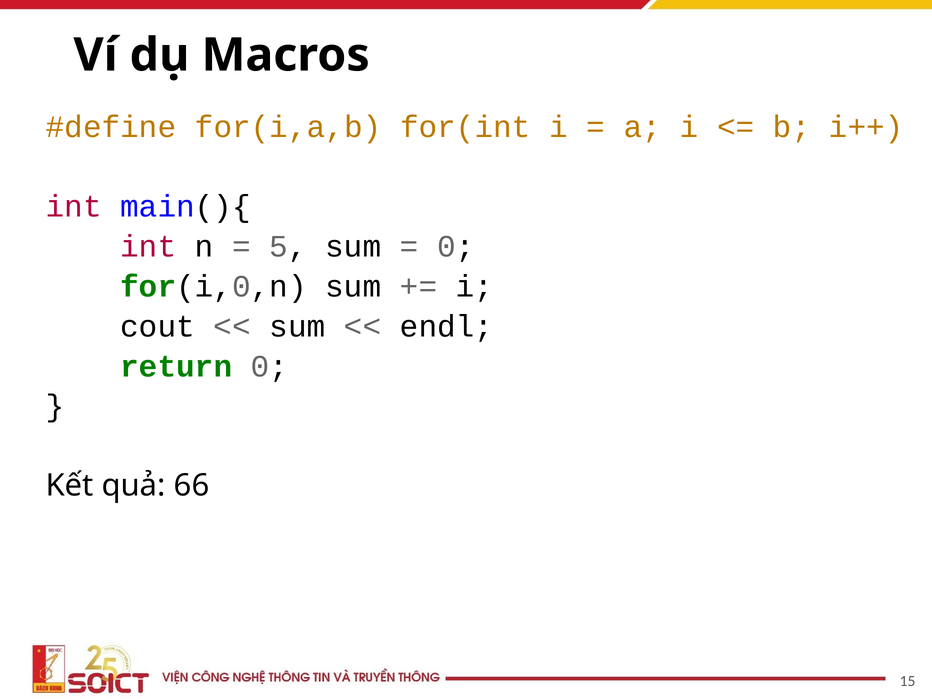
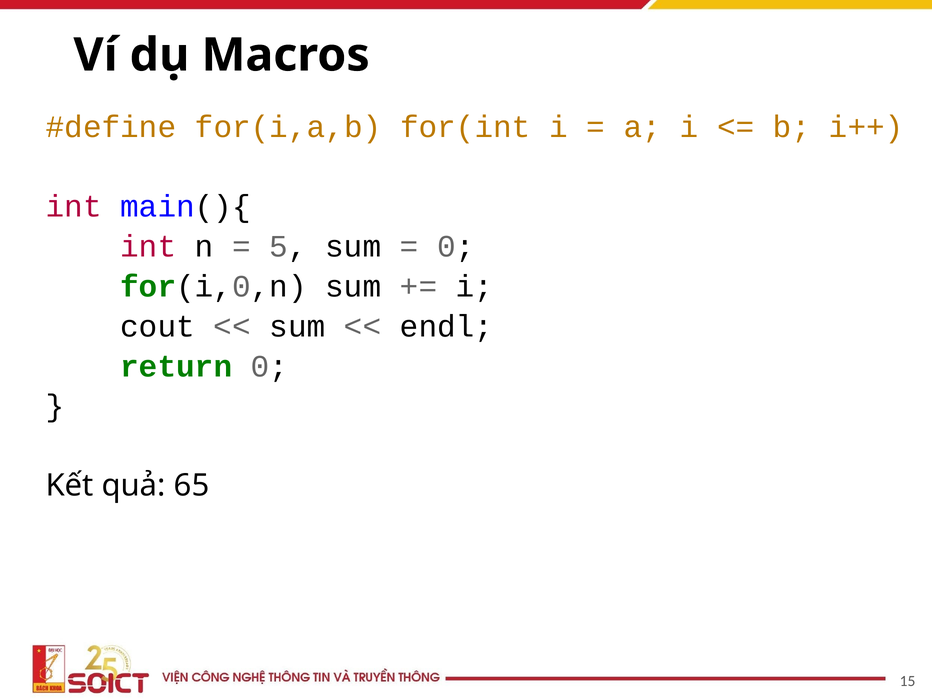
66: 66 -> 65 (192, 486)
